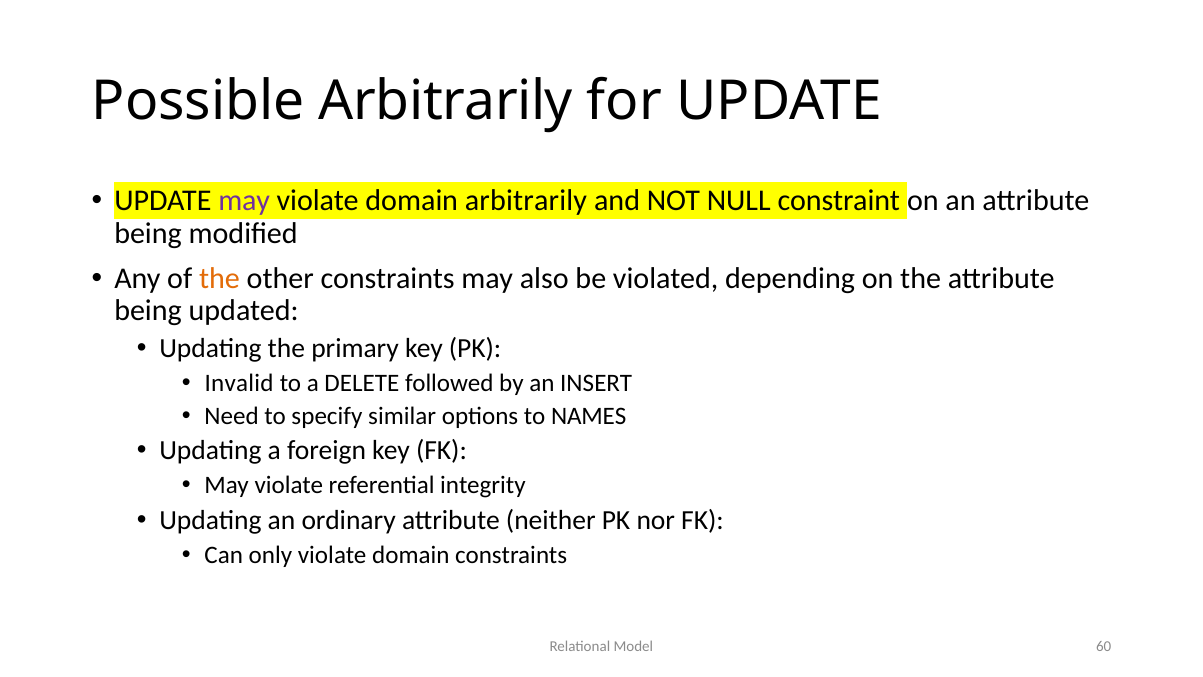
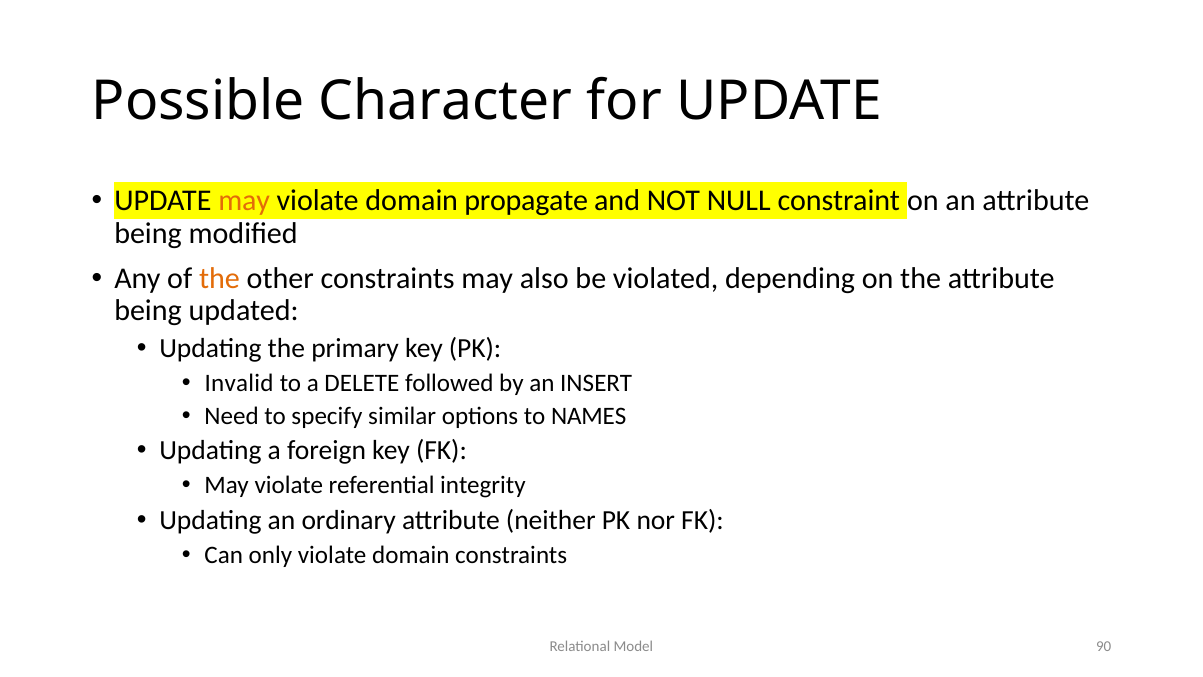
Possible Arbitrarily: Arbitrarily -> Character (446, 101)
may colour: purple -> orange (244, 201)
domain arbitrarily: arbitrarily -> propagate (526, 201)
60: 60 -> 90 (1104, 646)
